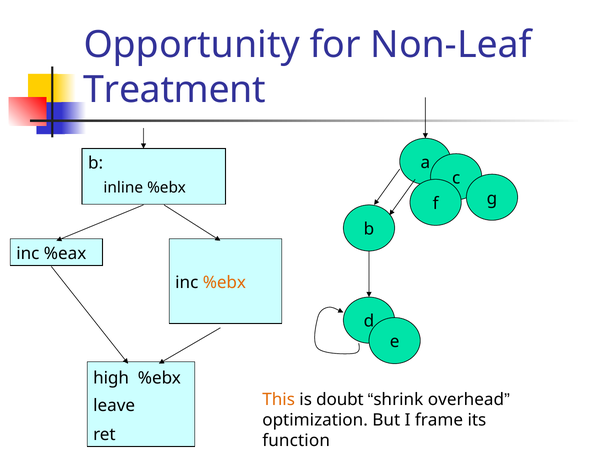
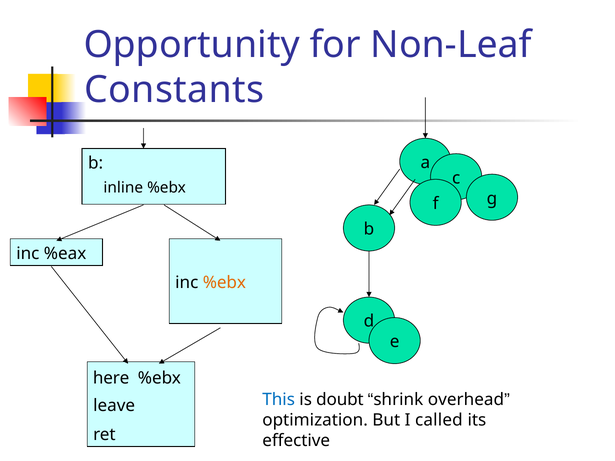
Treatment: Treatment -> Constants (174, 90)
high: high -> here (111, 378)
This colour: orange -> blue (279, 400)
frame: frame -> called (439, 420)
function: function -> effective (296, 441)
